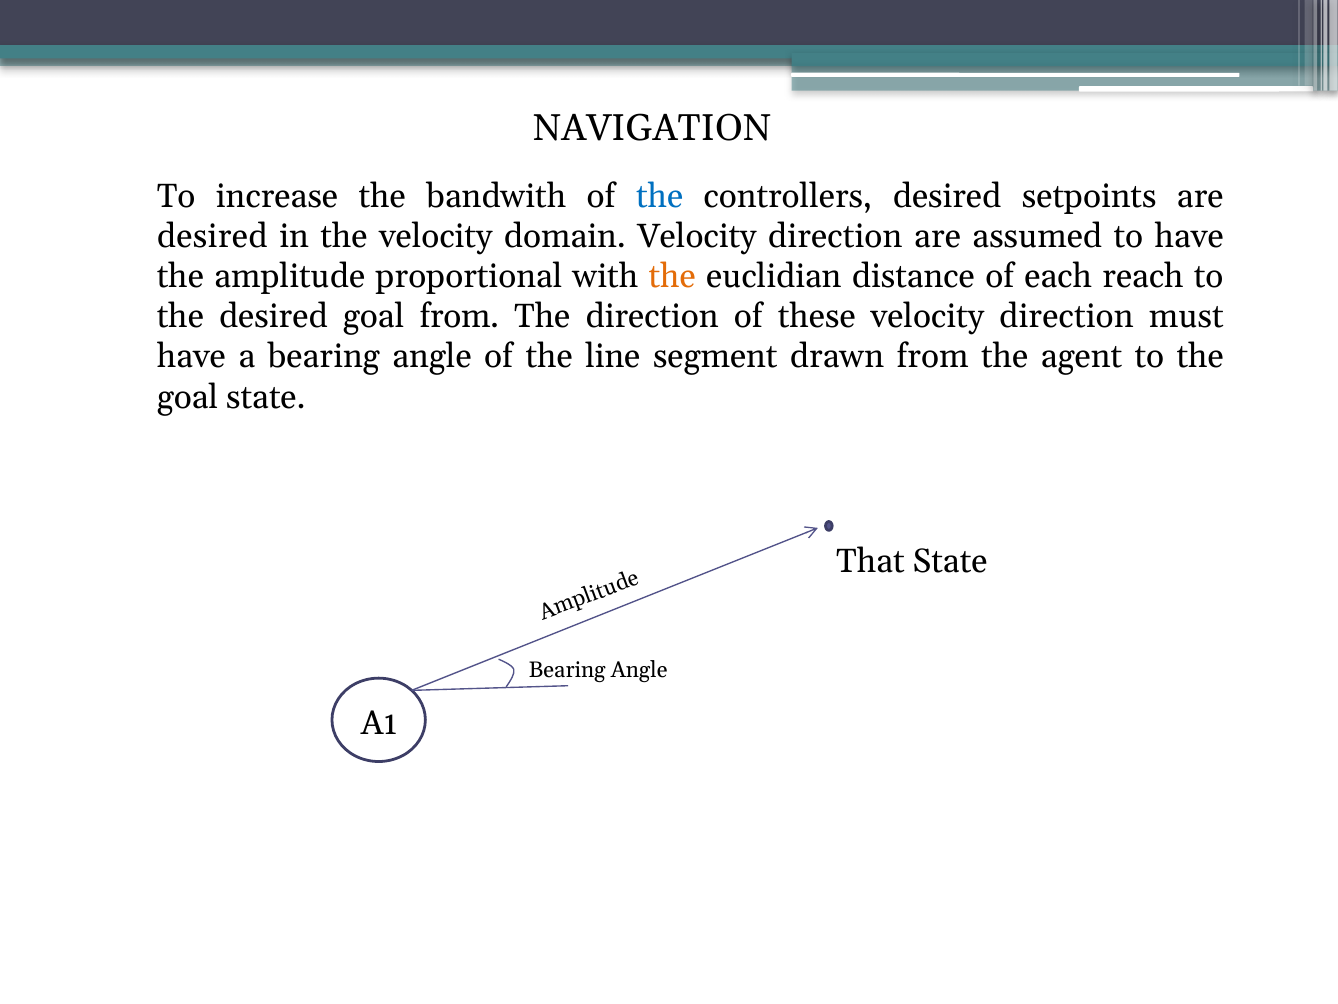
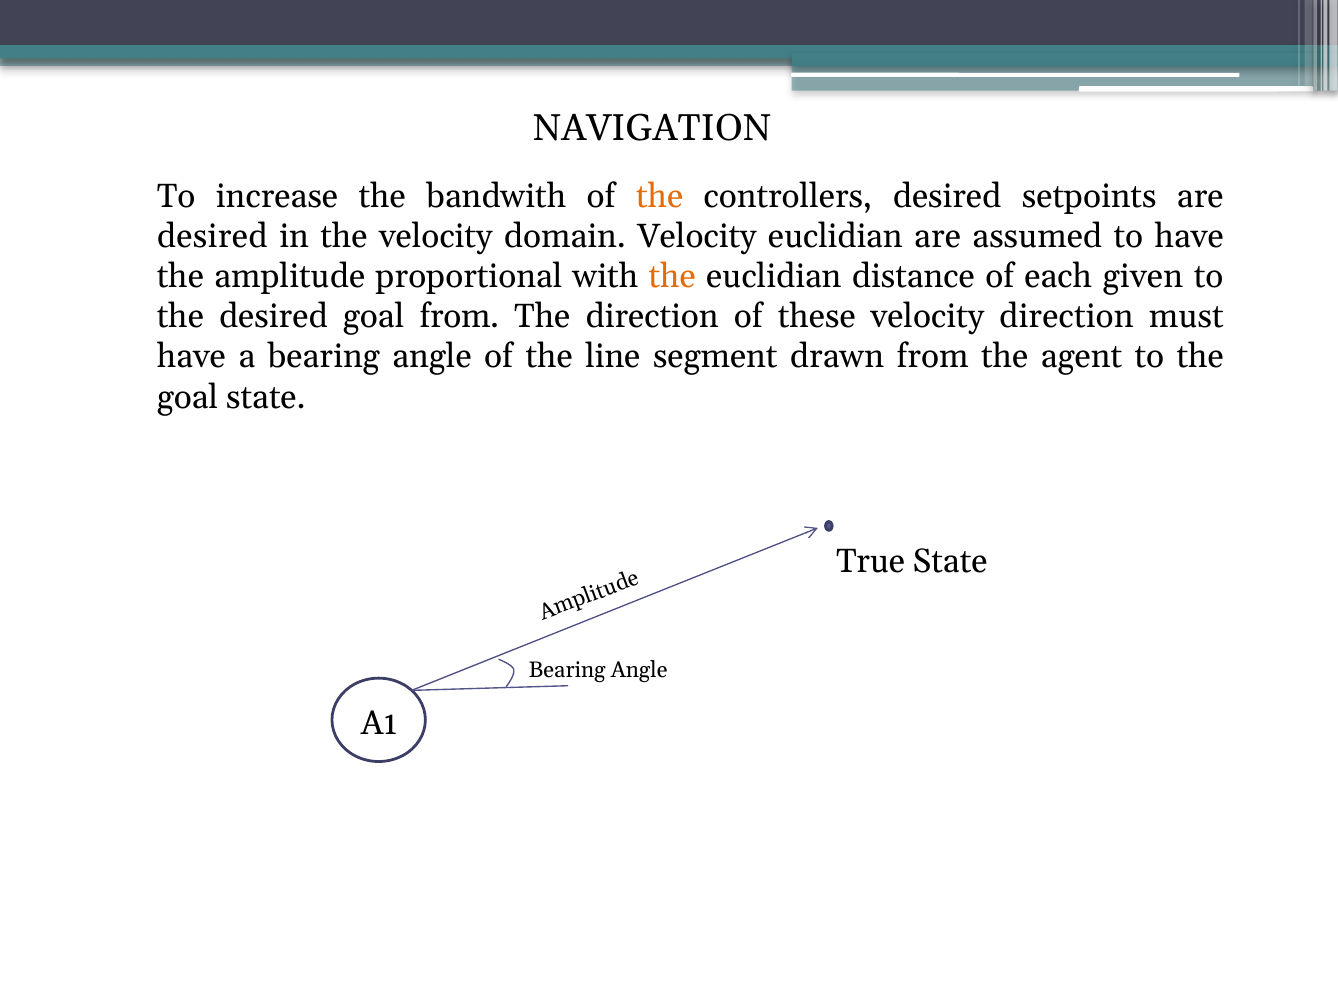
the colour: blue -> orange (660, 196)
domain Velocity direction: direction -> euclidian (835, 236)
reach: reach -> given (1143, 276)
That: That -> True (871, 562)
